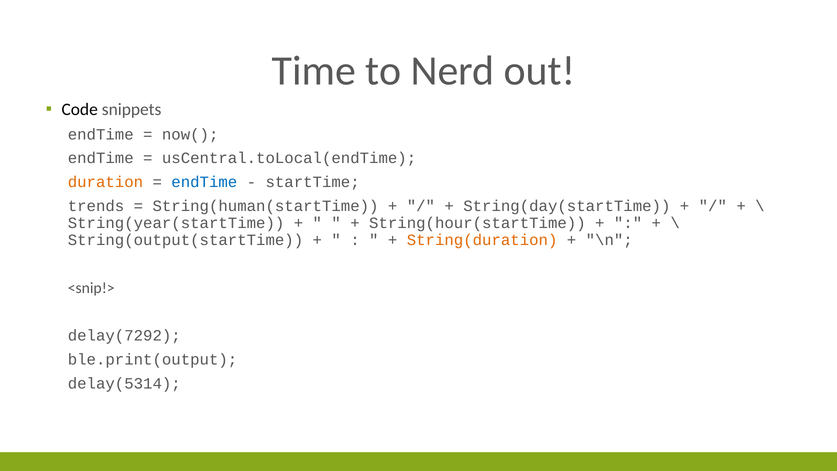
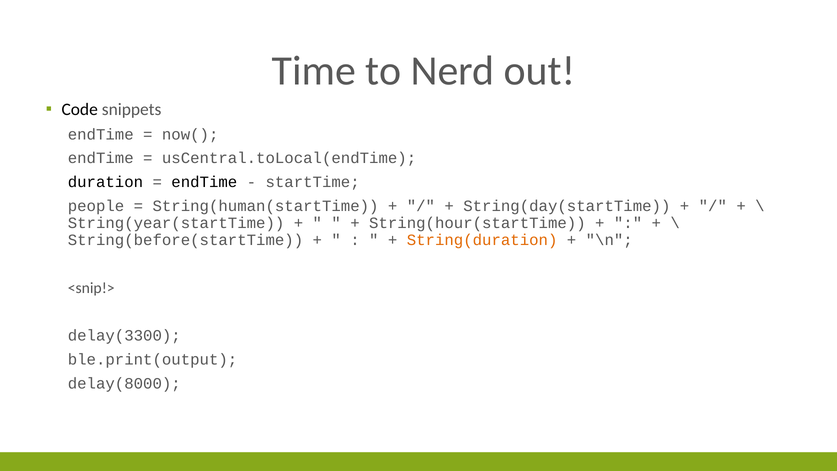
duration colour: orange -> black (105, 182)
endTime colour: blue -> black (204, 182)
trends: trends -> people (96, 206)
String(output(startTime: String(output(startTime -> String(before(startTime (185, 240)
delay(7292: delay(7292 -> delay(3300 (124, 336)
delay(5314: delay(5314 -> delay(8000 (124, 383)
